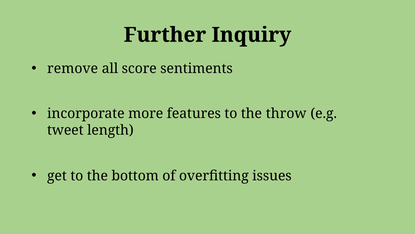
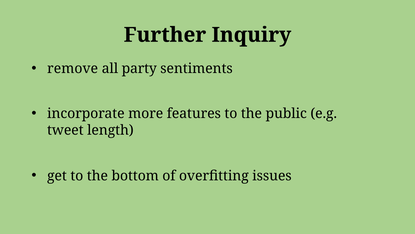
score: score -> party (139, 68)
throw: throw -> public (286, 113)
